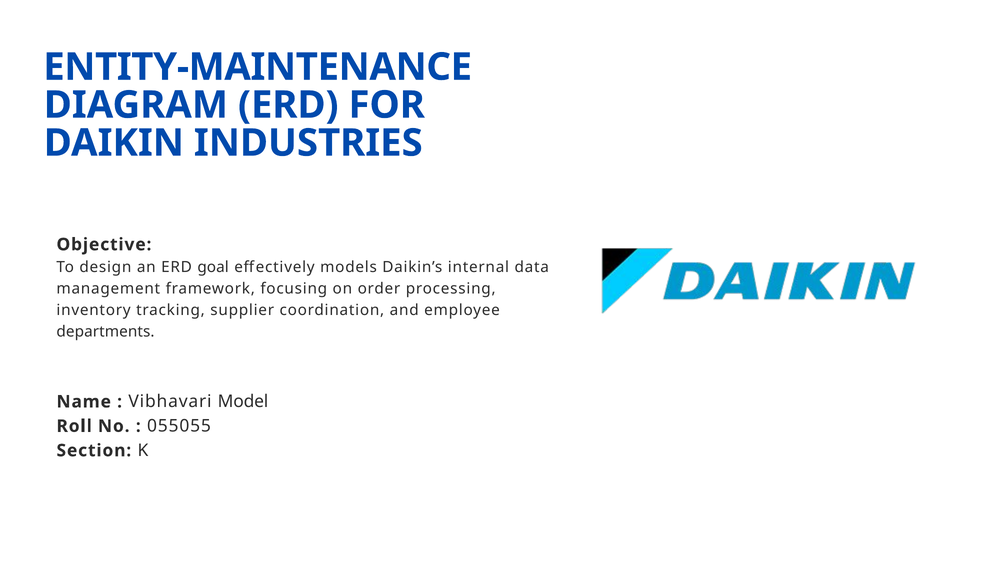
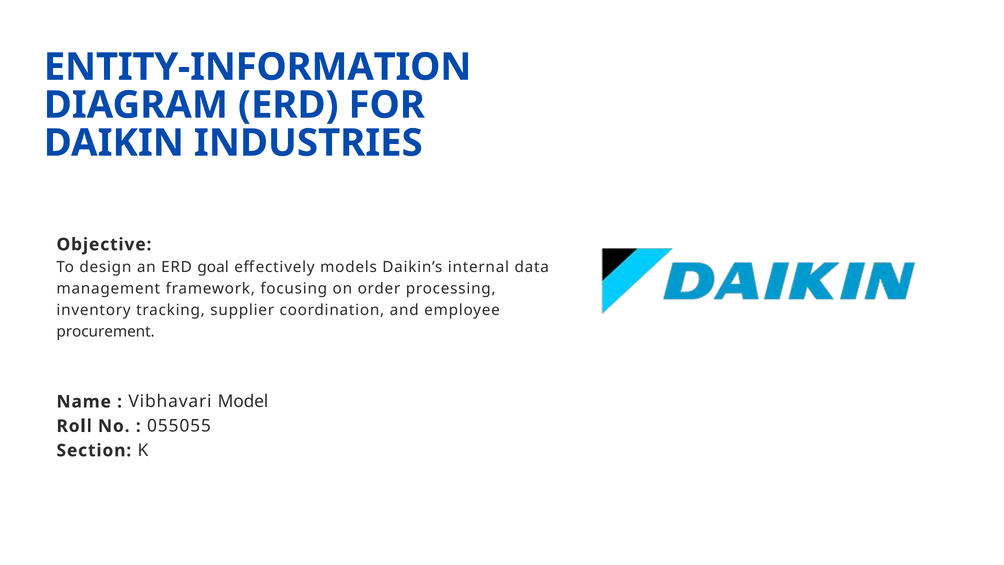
ENTITY-MAINTENANCE: ENTITY-MAINTENANCE -> ENTITY-INFORMATION (258, 67)
departments: departments -> procurement (106, 331)
